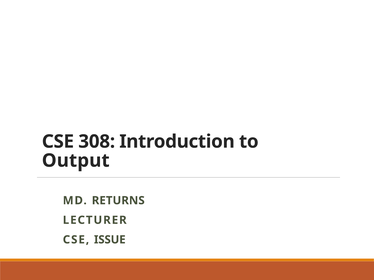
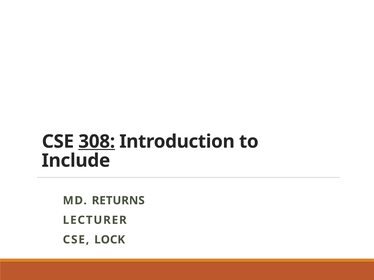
308 underline: none -> present (97, 142)
Output: Output -> Include (76, 161)
ISSUE: ISSUE -> LOCK (110, 240)
